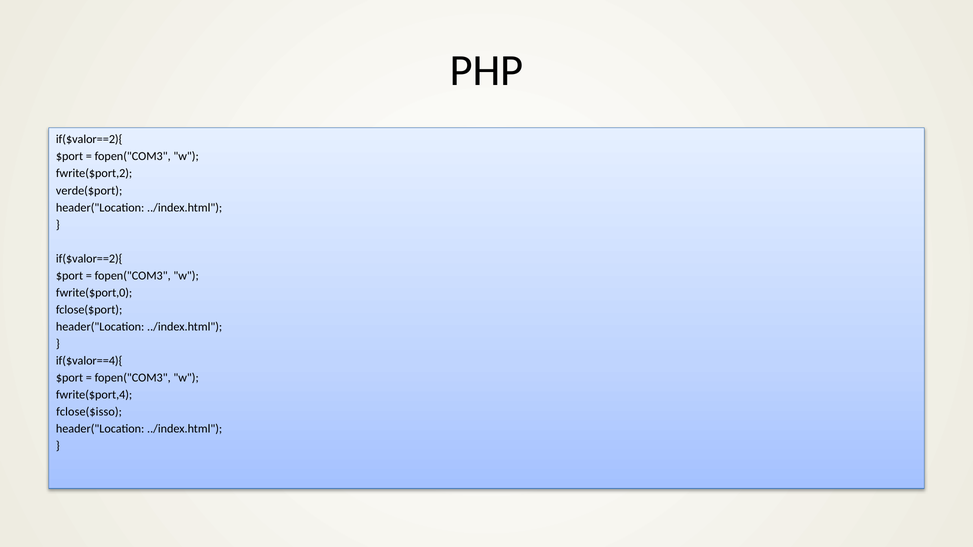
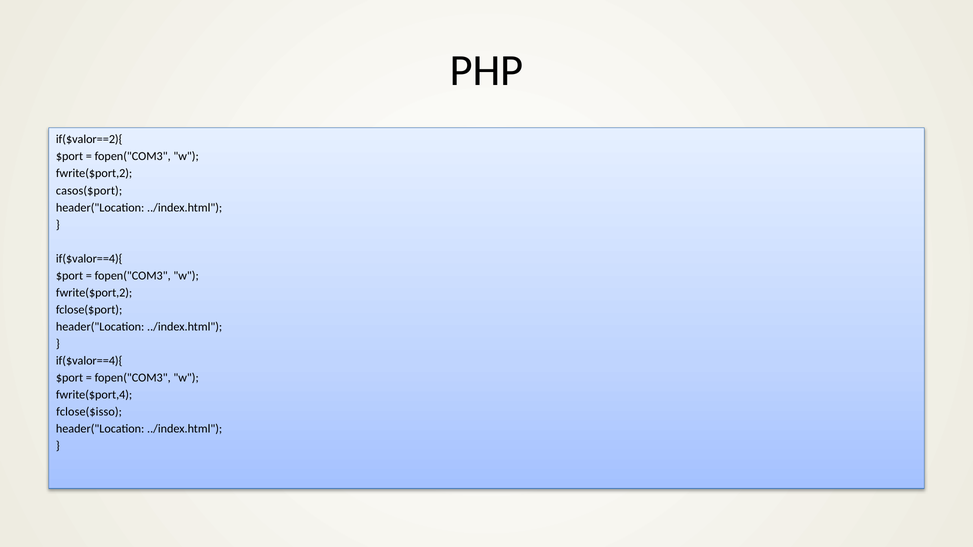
verde($port: verde($port -> casos($port (89, 191)
if($valor==2){: if($valor==2){ -> if($valor==4){ (89, 259)
fwrite($port,0: fwrite($port,0 -> fwrite($port,2 (94, 293)
